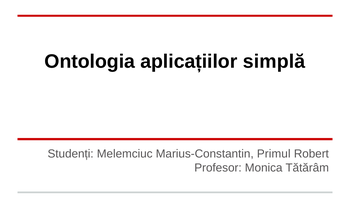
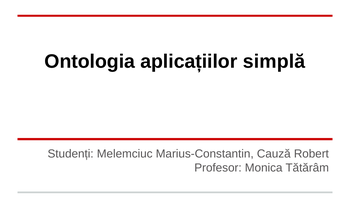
Primul: Primul -> Cauză (274, 154)
